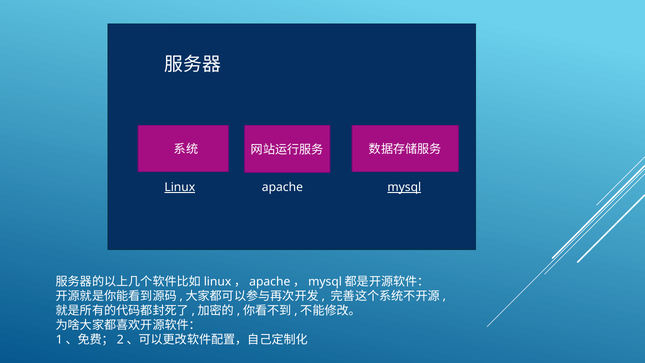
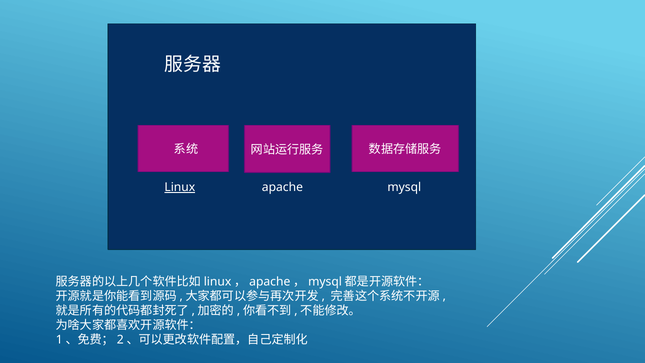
mysql underline: present -> none (404, 187)
